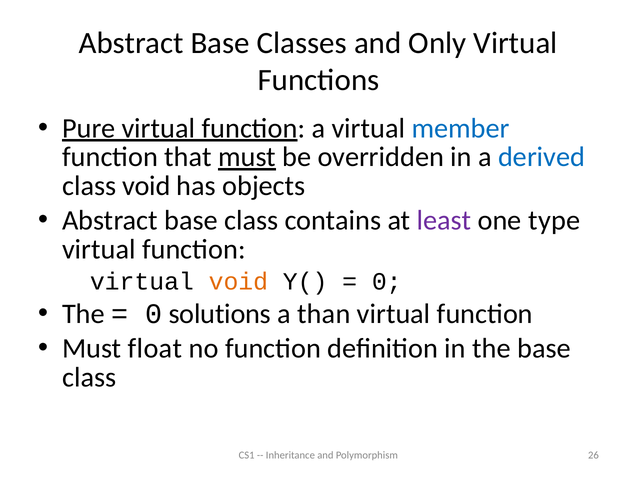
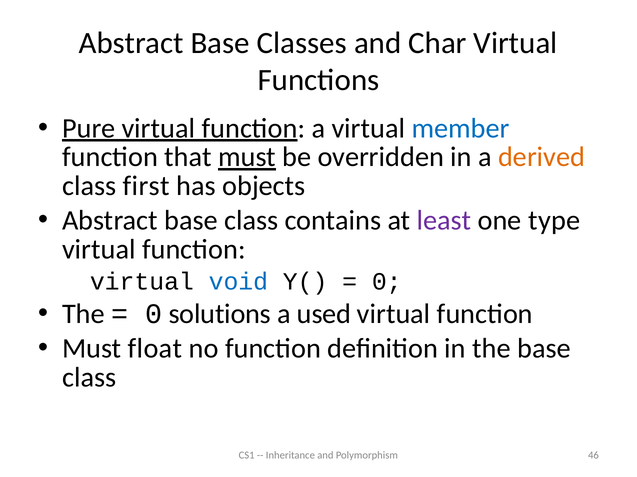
Only: Only -> Char (438, 43)
derived colour: blue -> orange (542, 157)
class void: void -> first (146, 186)
void colour: orange -> blue (238, 282)
than: than -> used (324, 314)
26: 26 -> 46 (593, 456)
